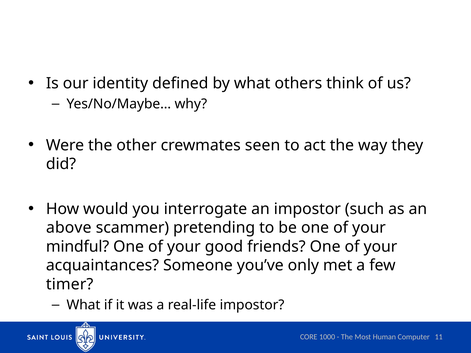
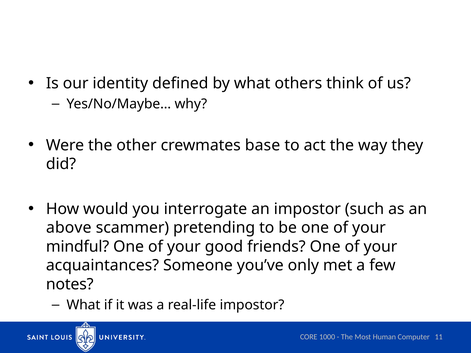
seen: seen -> base (263, 145)
timer: timer -> notes (70, 285)
